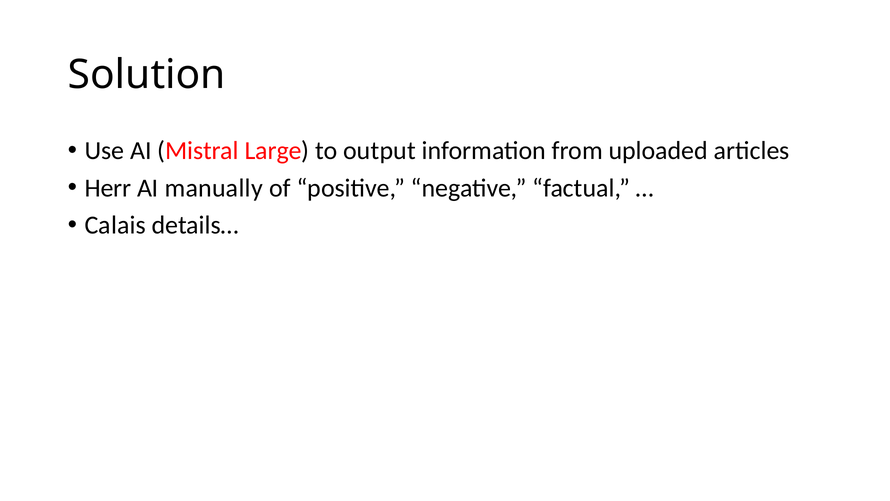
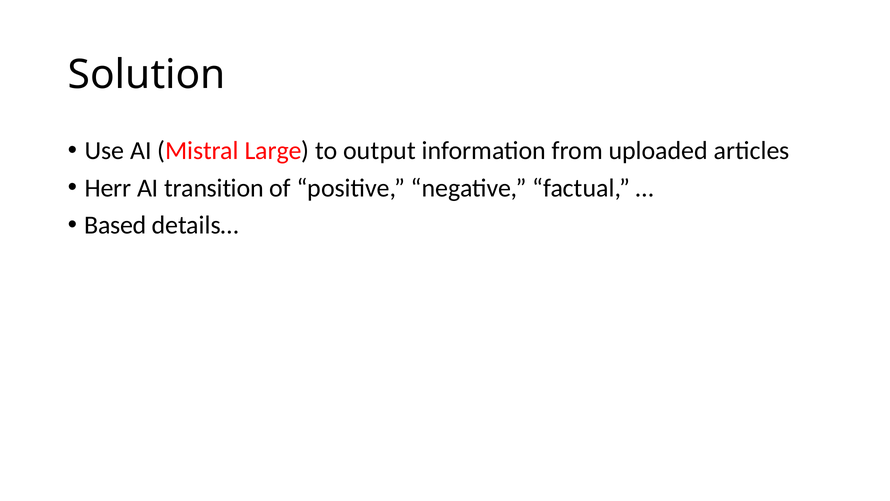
manually: manually -> transition (214, 188)
Calais: Calais -> Based (115, 225)
